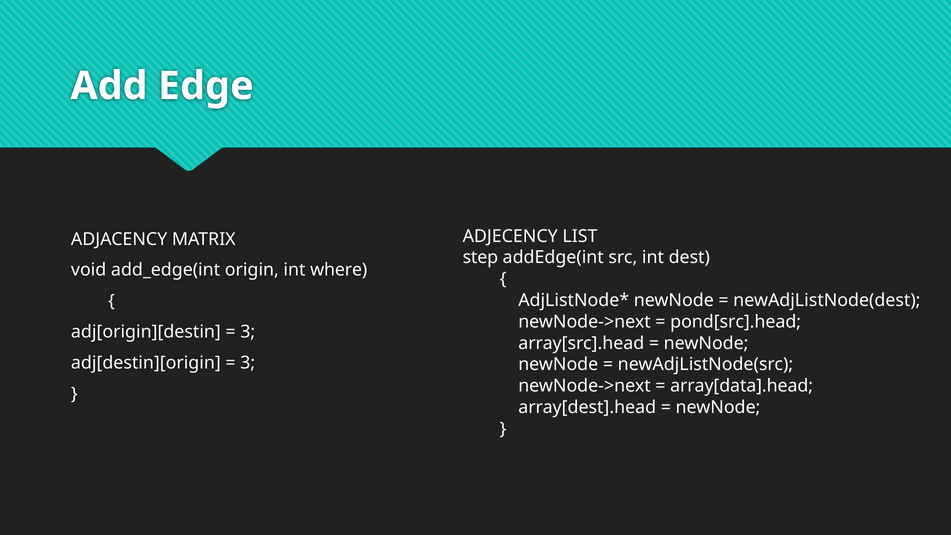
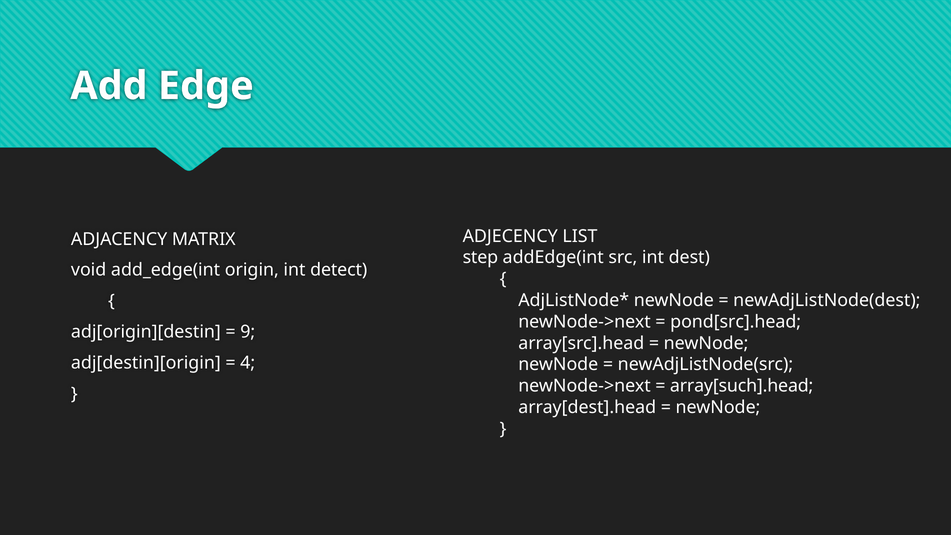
where: where -> detect (339, 270)
3: 3 -> 9 (248, 332)
3: 3 -> 4 (248, 363)
array[data].head: array[data].head -> array[such].head (742, 386)
